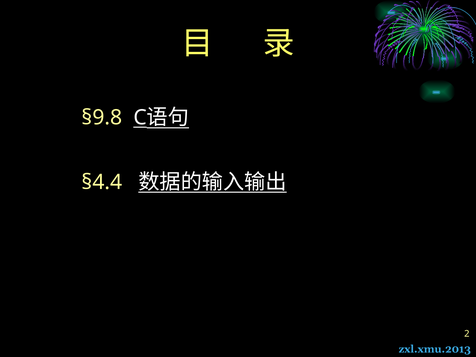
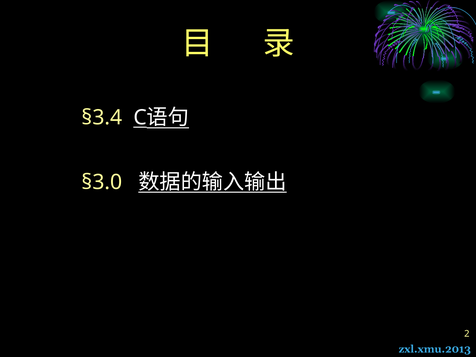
§9.8: §9.8 -> §3.4 (102, 118)
§4.4: §4.4 -> §3.0 (102, 182)
